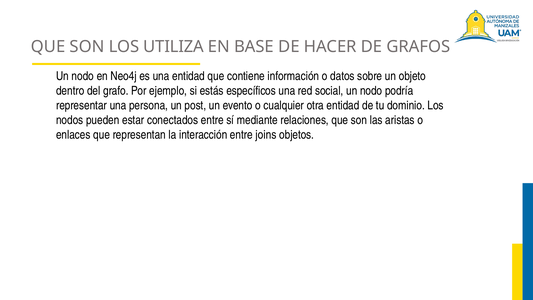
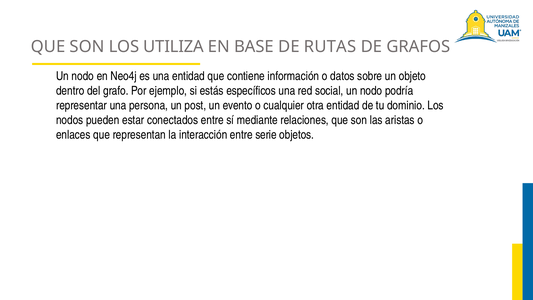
HACER: HACER -> RUTAS (330, 47)
joins: joins -> serie (266, 135)
